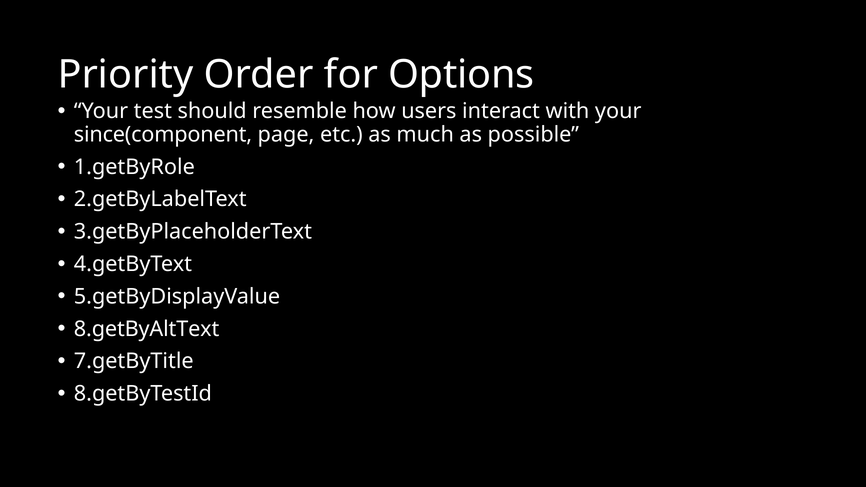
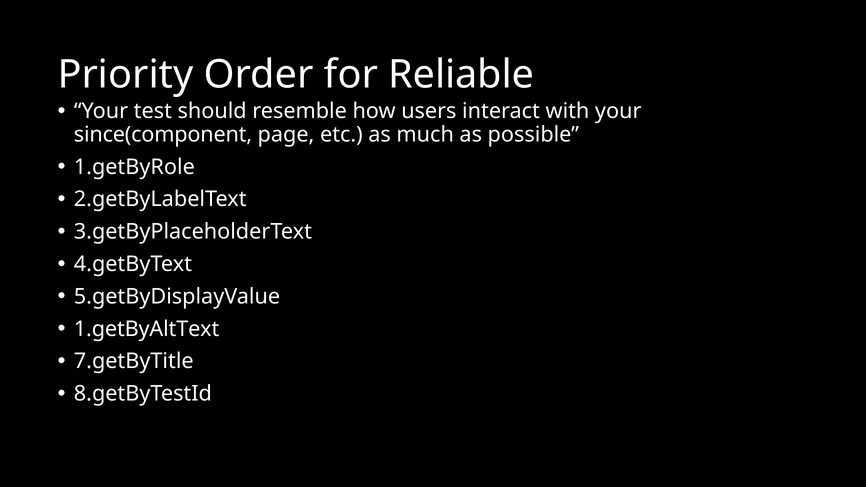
Options: Options -> Reliable (461, 75)
8.getByAltText: 8.getByAltText -> 1.getByAltText (147, 329)
